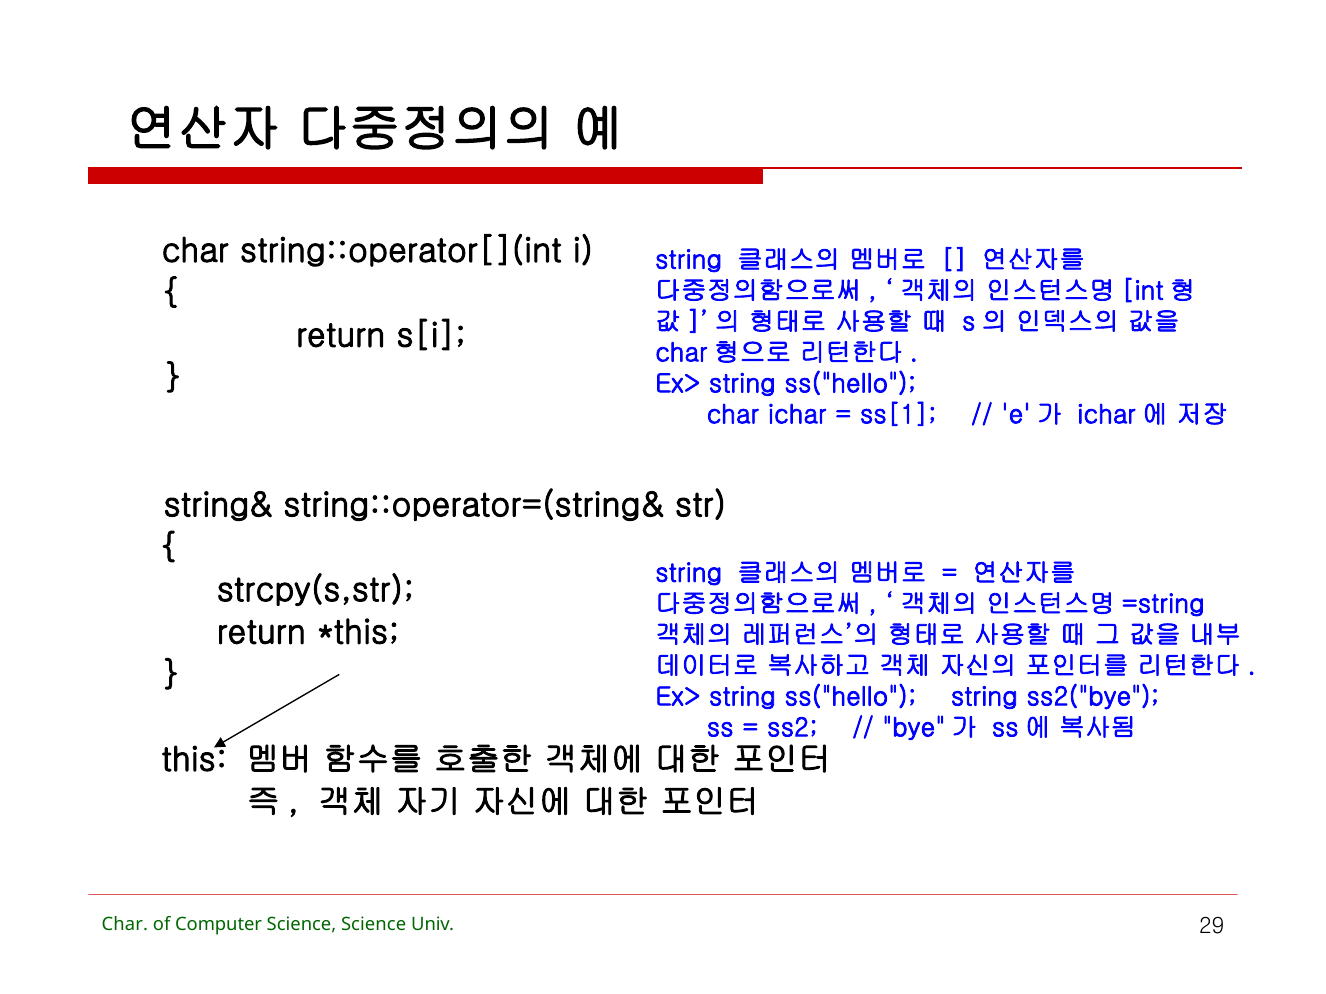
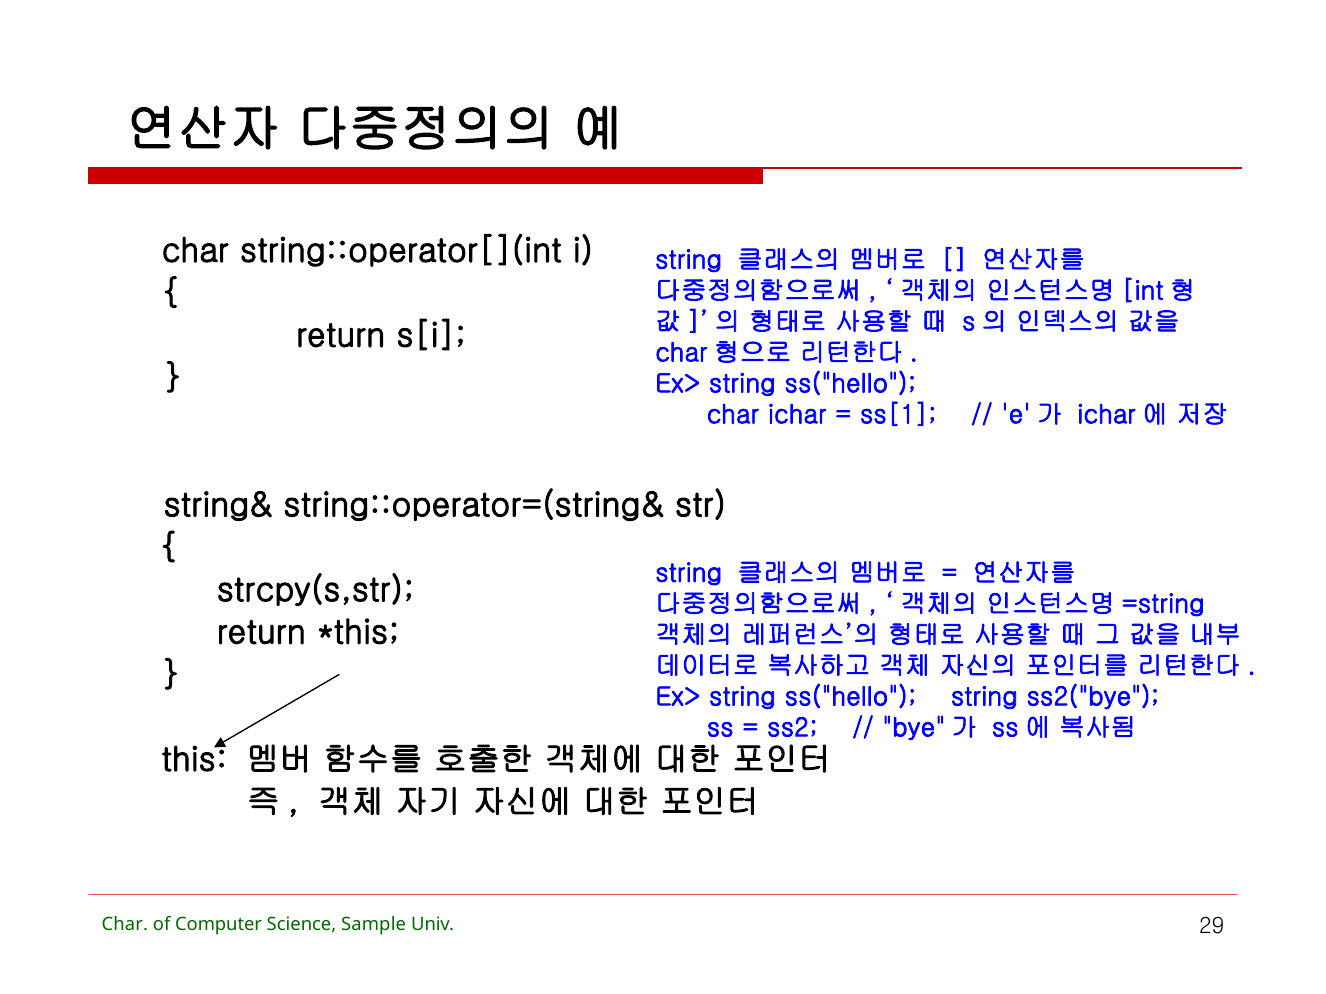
Science Science: Science -> Sample (374, 925)
